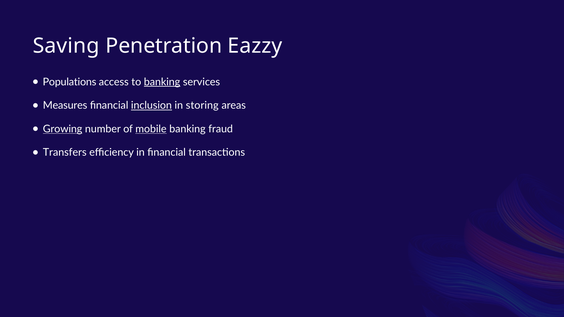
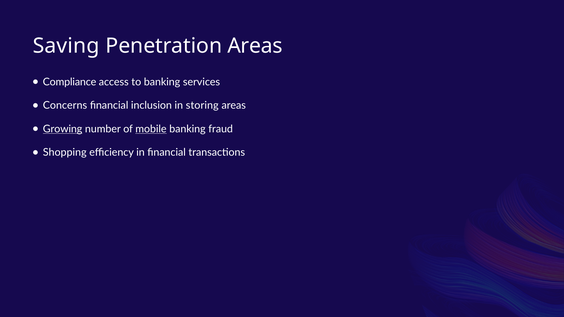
Penetration Eazzy: Eazzy -> Areas (255, 46)
Populations: Populations -> Compliance (70, 82)
banking underline: present -> none (162, 82)
Measures: Measures -> Concerns (65, 106)
inclusion underline: present -> none (151, 106)
Transfers: Transfers -> Shopping (65, 153)
